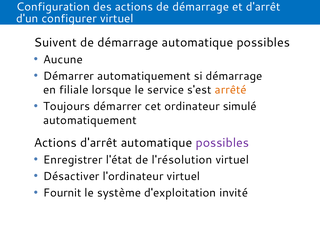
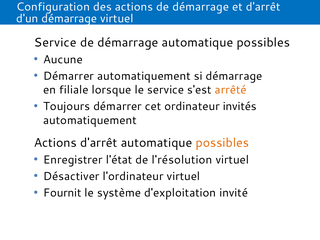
d'un configurer: configurer -> démarrage (69, 19)
Suivent: Suivent -> Service (55, 43)
simulé: simulé -> invités (240, 106)
possibles colour: purple -> orange (222, 143)
